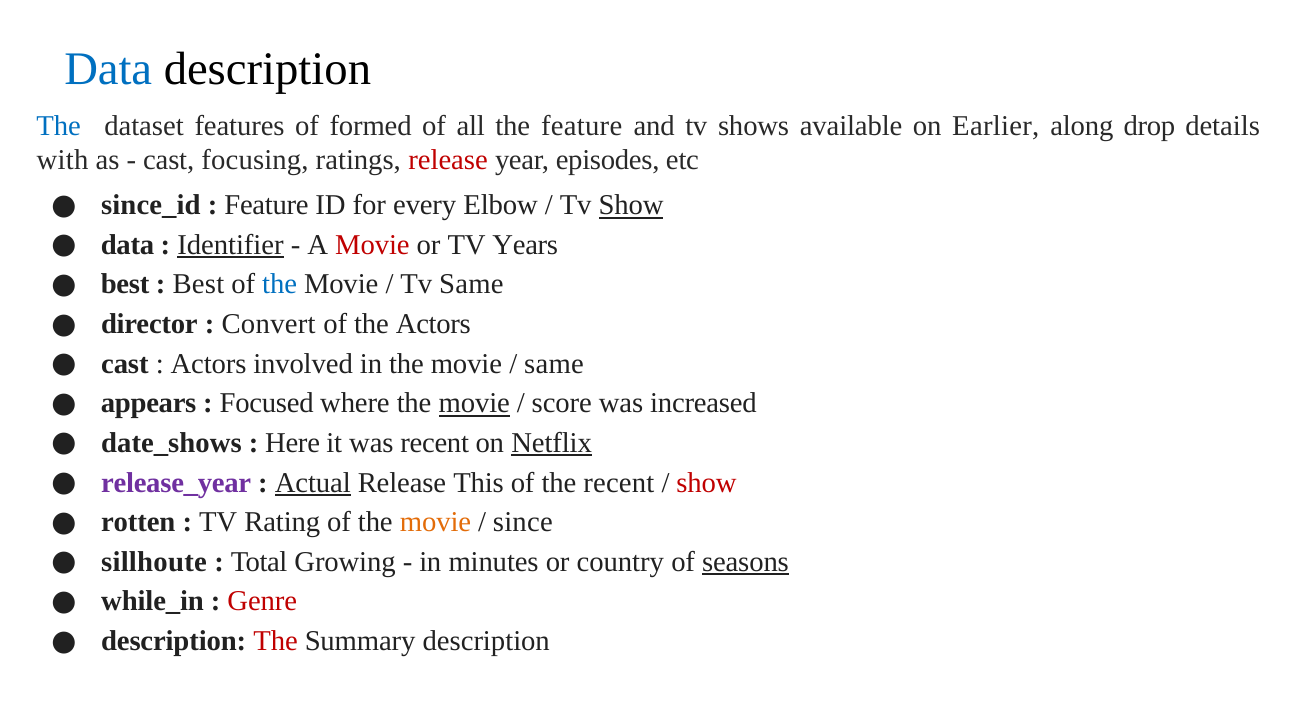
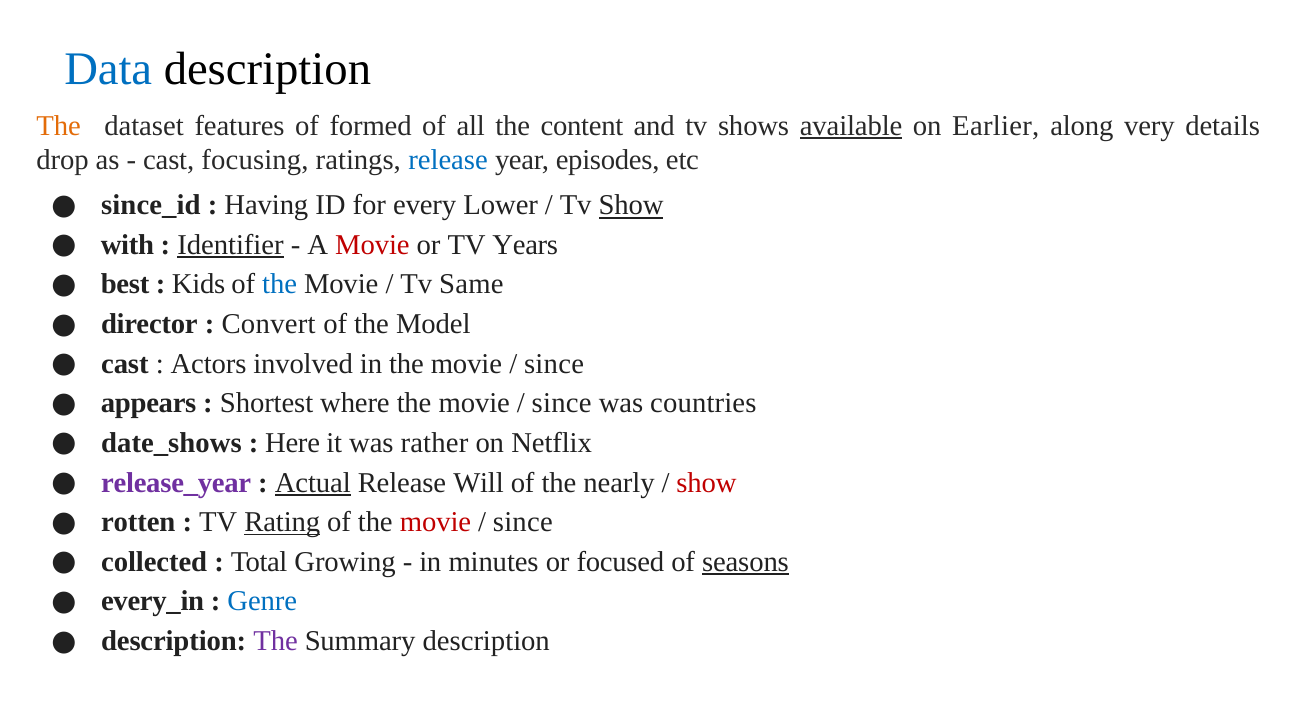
The colour: blue -> orange (59, 126)
the feature: feature -> content (582, 126)
available underline: none -> present (851, 126)
drop: drop -> very (1149, 126)
with: with -> drop (63, 160)
release colour: red -> blue (448, 160)
Feature: Feature -> Having (266, 205)
Elbow: Elbow -> Lower (501, 205)
data: data -> with (127, 245)
Best: Best -> Kids (199, 285)
the Actors: Actors -> Model (433, 324)
same: same -> since (554, 364)
Focused: Focused -> Shortest (267, 404)
movie underline: present -> none (474, 404)
score: score -> since (562, 404)
increased: increased -> countries (703, 404)
was recent: recent -> rather (434, 443)
Netflix underline: present -> none (552, 443)
This: This -> Will (479, 483)
the recent: recent -> nearly (619, 483)
Rating underline: none -> present (282, 522)
movie colour: orange -> red (435, 522)
sillhoute: sillhoute -> collected (154, 562)
country: country -> focused (620, 562)
while_in: while_in -> every_in (153, 602)
Genre colour: red -> blue (262, 602)
The colour: red -> purple (276, 641)
